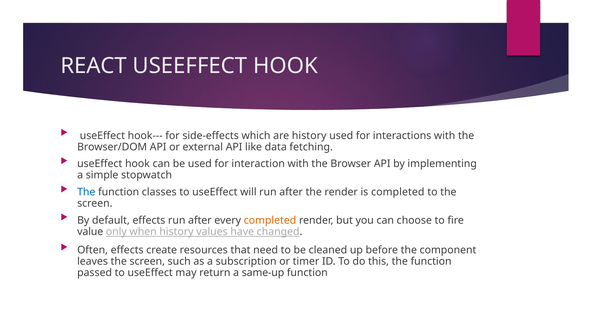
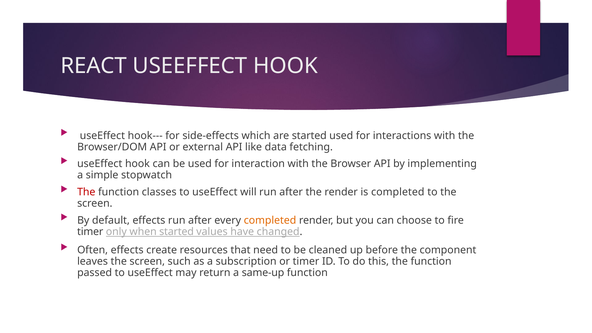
are history: history -> started (309, 136)
The colour: blue -> red (86, 192)
value: value -> timer (90, 232)
when history: history -> started (177, 232)
